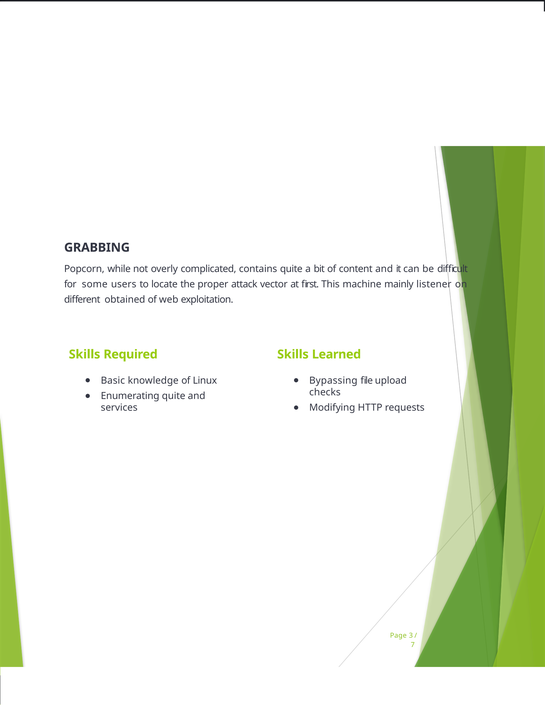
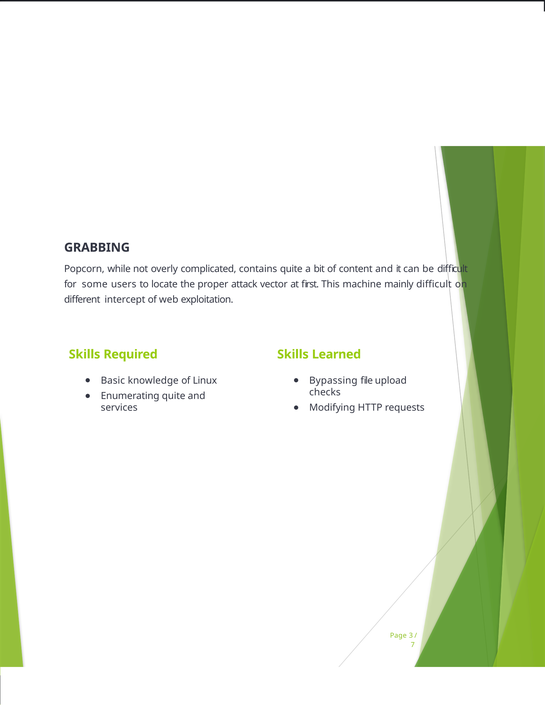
mainly listener: listener -> difficult (434, 284)
obtained: obtained -> intercept (125, 300)
